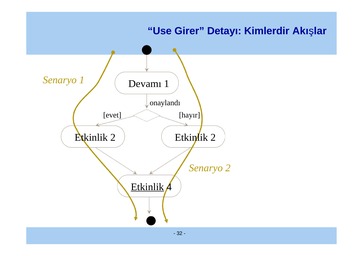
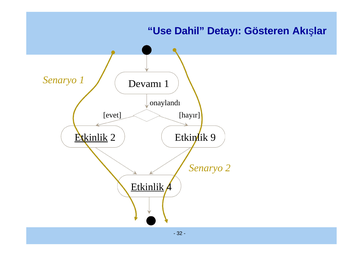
Girer: Girer -> Dahil (189, 31)
Kimlerdir: Kimlerdir -> Gösteren (267, 31)
Etkinlik underline: none -> present (91, 138)
2: 2 -> 9 (213, 138)
